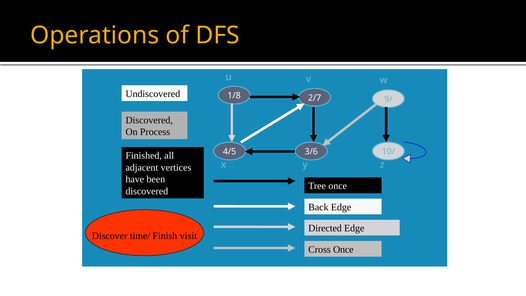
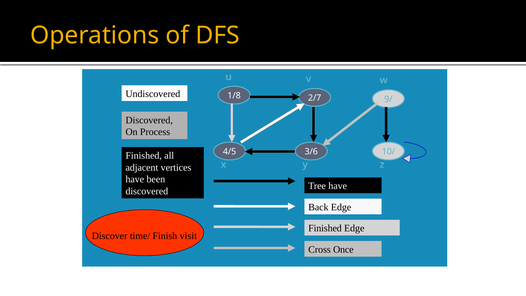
Tree once: once -> have (338, 186)
Directed: Directed -> Finished (325, 228)
